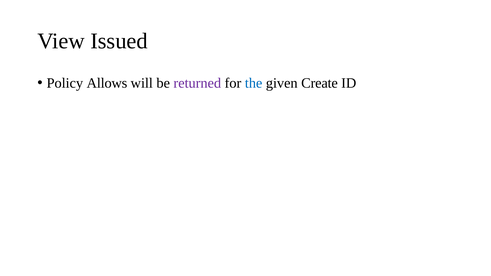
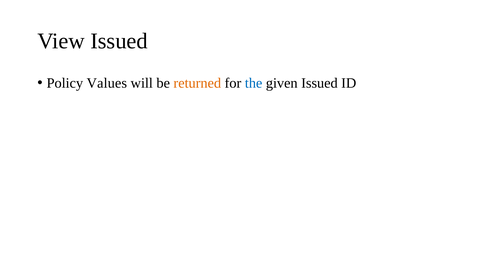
Allows: Allows -> Values (107, 83)
returned colour: purple -> orange (197, 83)
given Create: Create -> Issued (319, 83)
